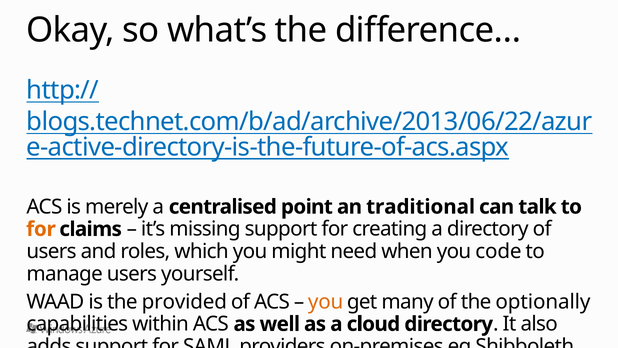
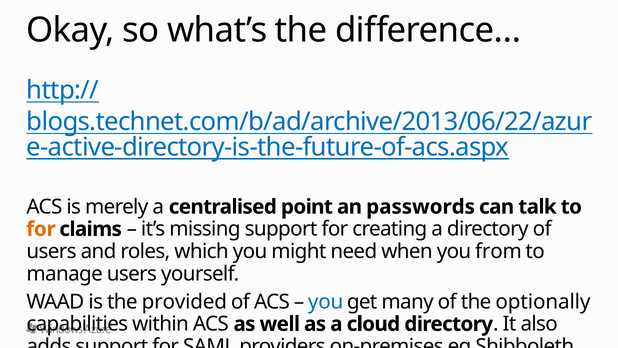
traditional: traditional -> passwords (421, 207)
code: code -> from (498, 251)
you colour: orange -> blue (326, 302)
